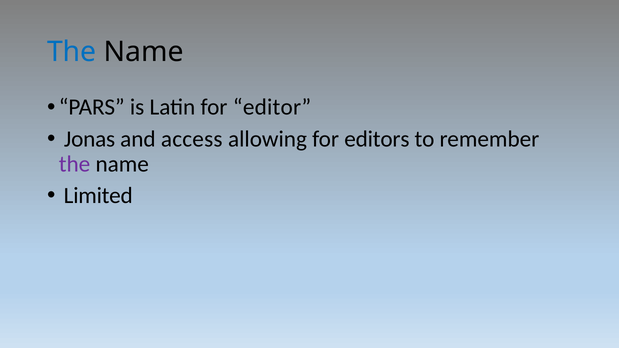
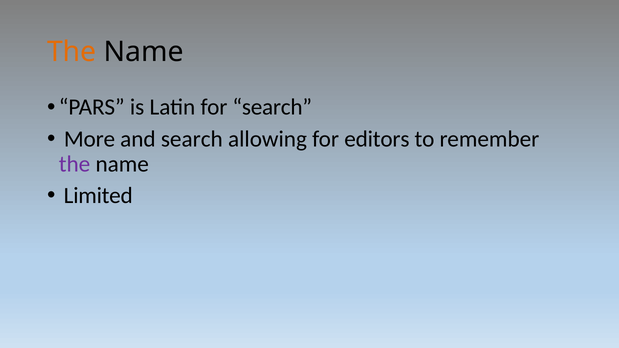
The colour: blue -> orange (72, 52)
for editor: editor -> search (272, 107)
Jonas: Jonas -> More (90, 139)
and access: access -> search (192, 139)
